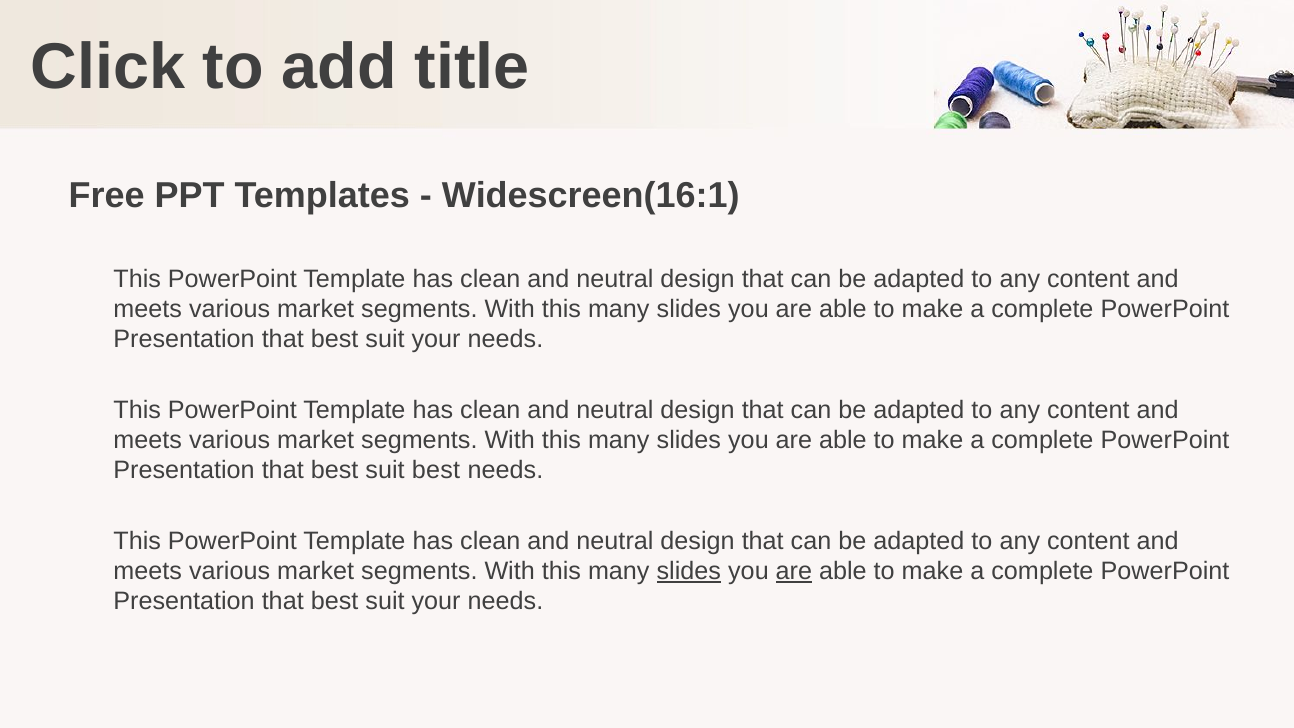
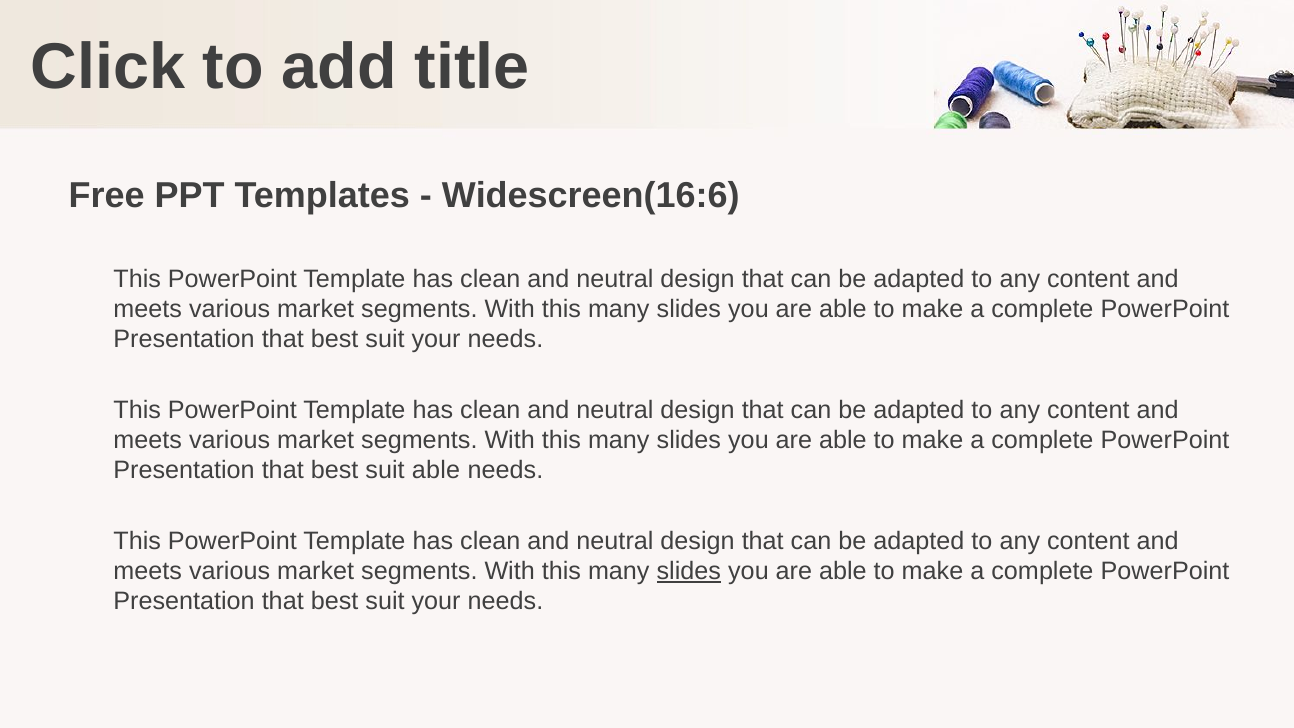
Widescreen(16:1: Widescreen(16:1 -> Widescreen(16:6 (591, 195)
suit best: best -> able (436, 470)
are underline: present -> none (794, 571)
